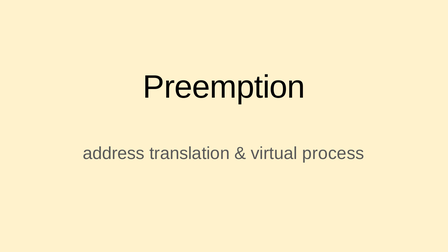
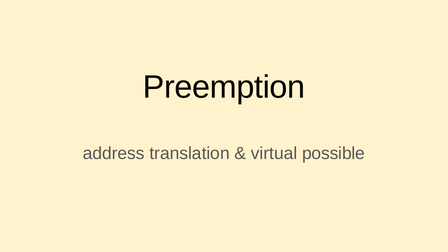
process: process -> possible (334, 153)
